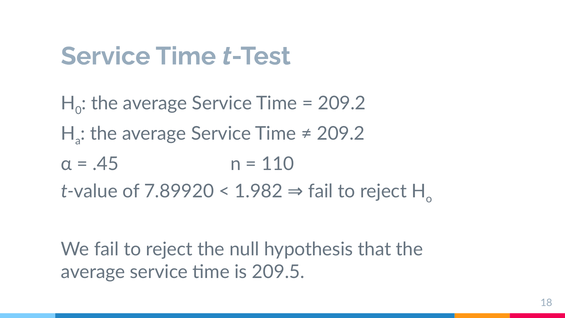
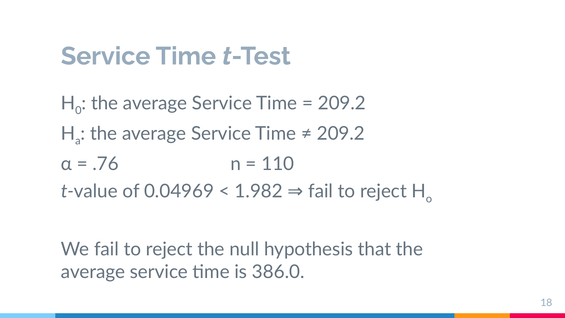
.45: .45 -> .76 (106, 164)
7.89920: 7.89920 -> 0.04969 (179, 191)
209.5: 209.5 -> 386.0 (278, 272)
